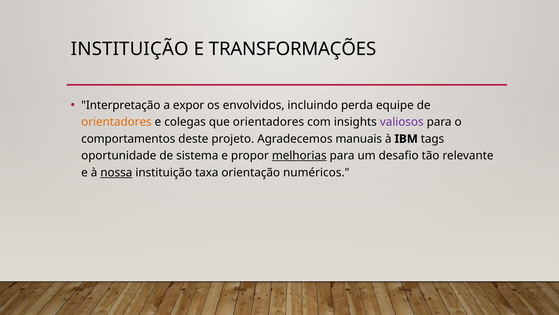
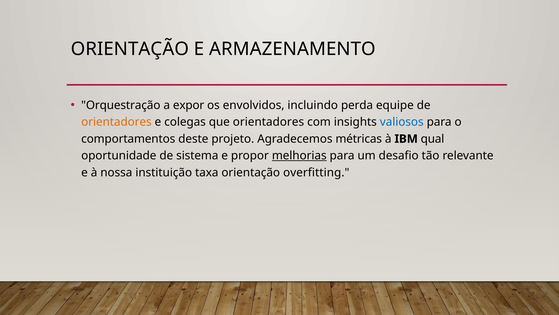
INSTITUIÇÃO: INSTITUIÇÃO -> ORIENTAÇÃO (130, 49)
TRANSFORMAÇÕES: TRANSFORMAÇÕES -> ARMAZENAMENTO (292, 49)
Interpretação: Interpretação -> Orquestração (121, 105)
valiosos colour: purple -> blue (402, 122)
manuais: manuais -> métricas (359, 139)
tags: tags -> qual (433, 139)
nossa underline: present -> none (116, 172)
numéricos: numéricos -> overfitting (316, 172)
